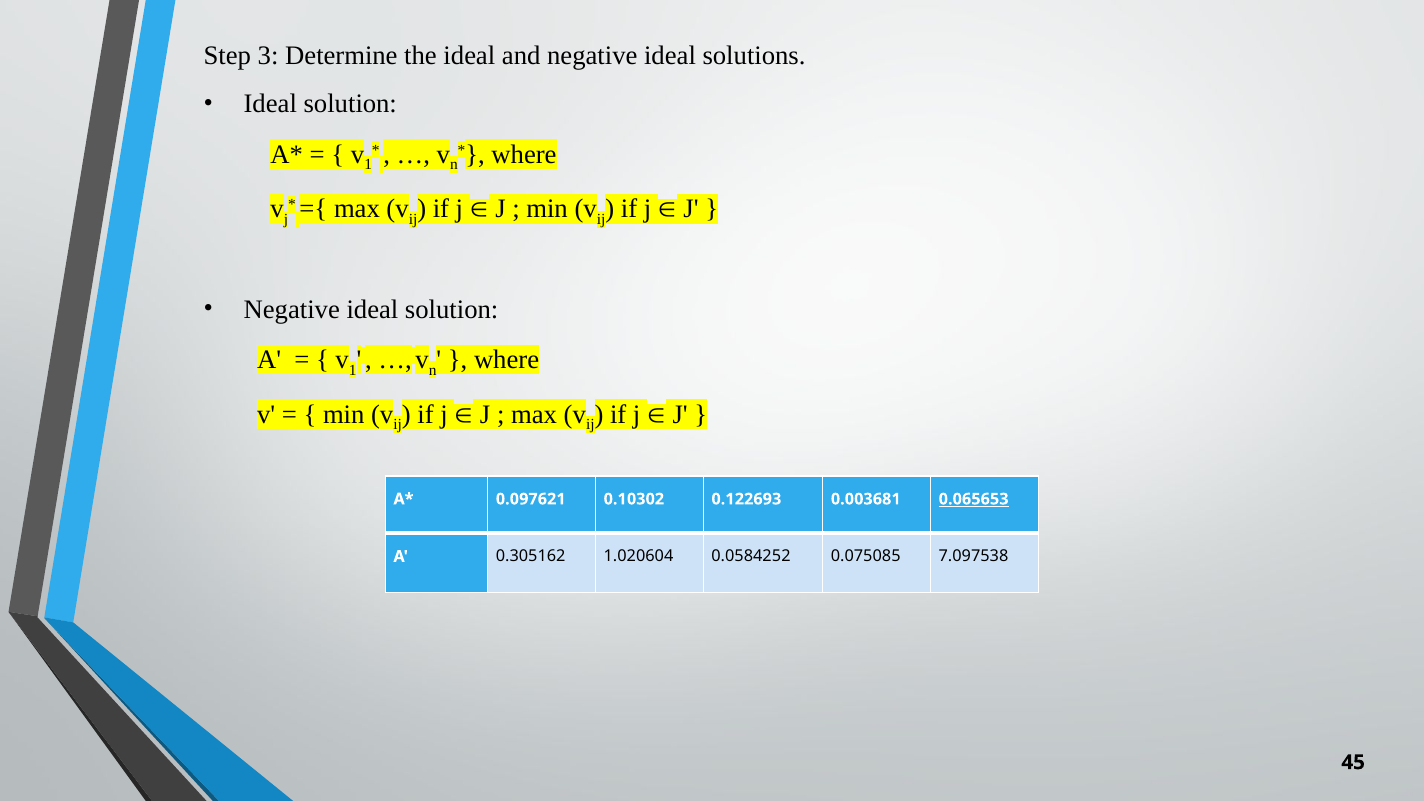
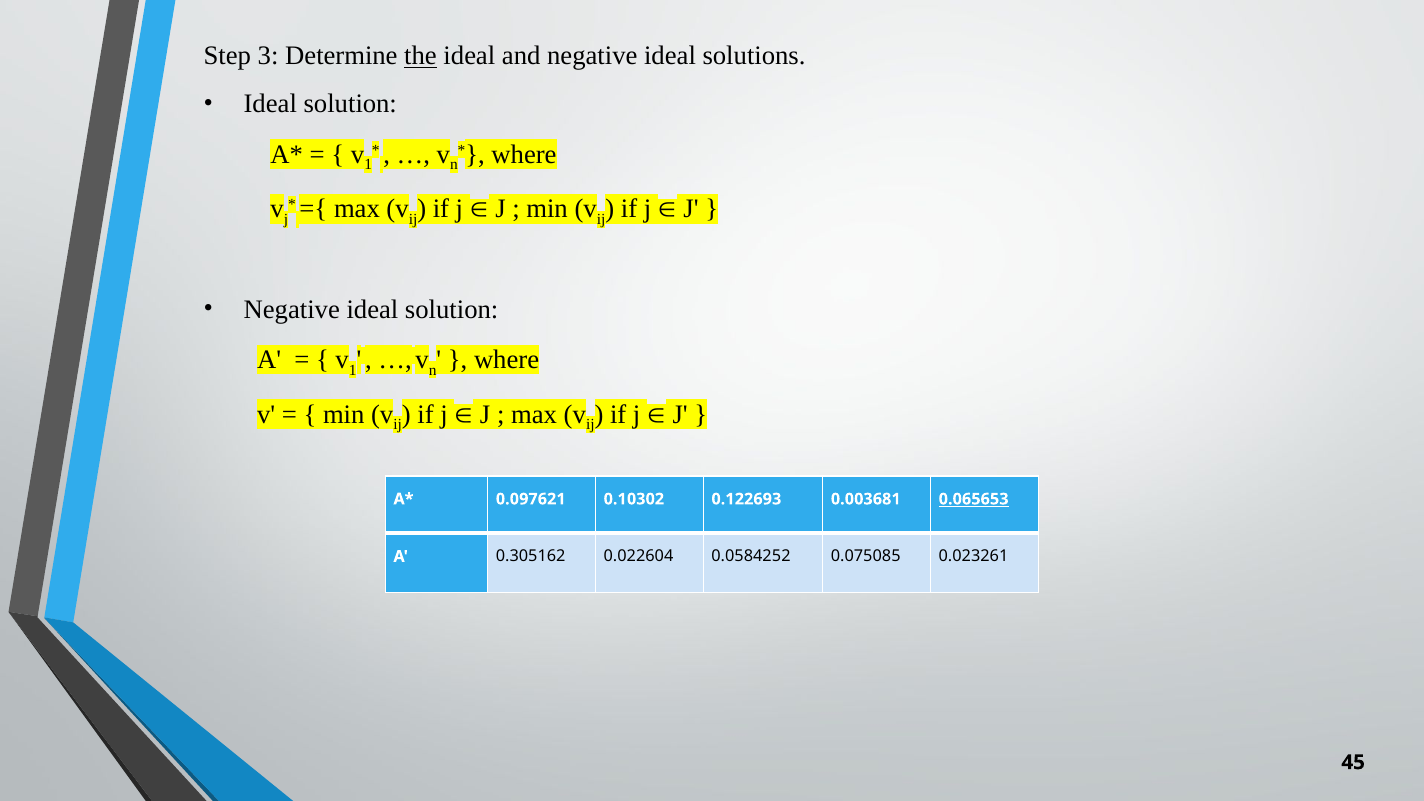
the underline: none -> present (421, 56)
1.020604: 1.020604 -> 0.022604 (638, 556)
7.097538: 7.097538 -> 0.023261 (974, 556)
